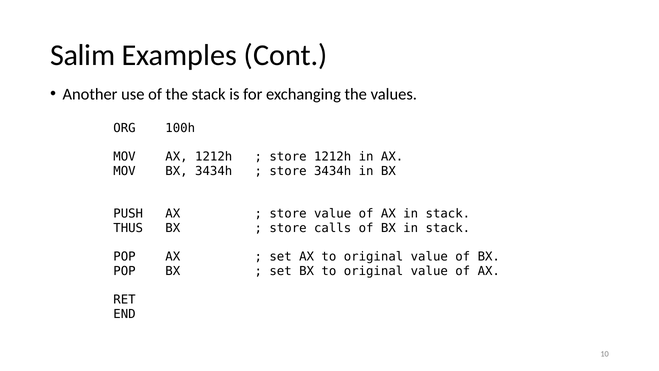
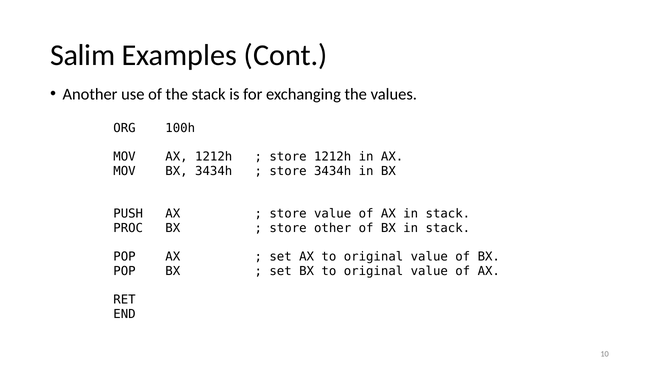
THUS: THUS -> PROC (128, 228)
calls: calls -> other (333, 228)
